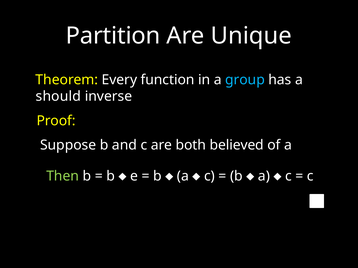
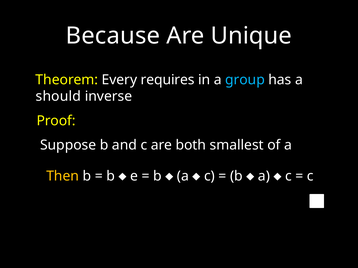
Partition: Partition -> Because (113, 36)
function: function -> requires (168, 80)
believed: believed -> smallest (237, 145)
Then colour: light green -> yellow (63, 176)
